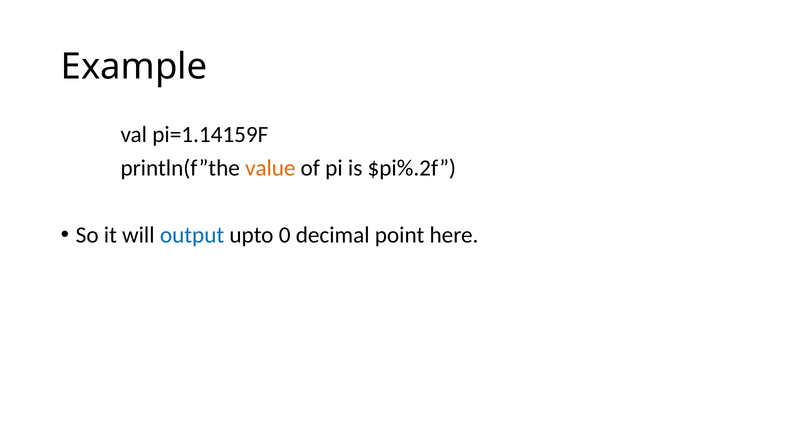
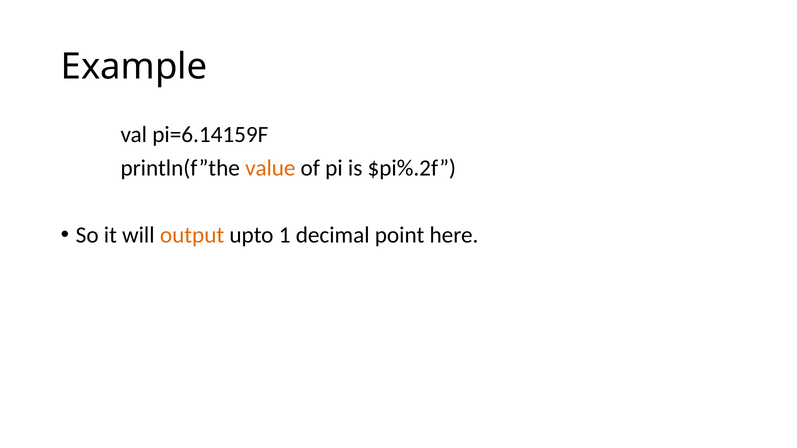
pi=1.14159F: pi=1.14159F -> pi=6.14159F (210, 135)
output colour: blue -> orange (192, 235)
0: 0 -> 1 (285, 235)
